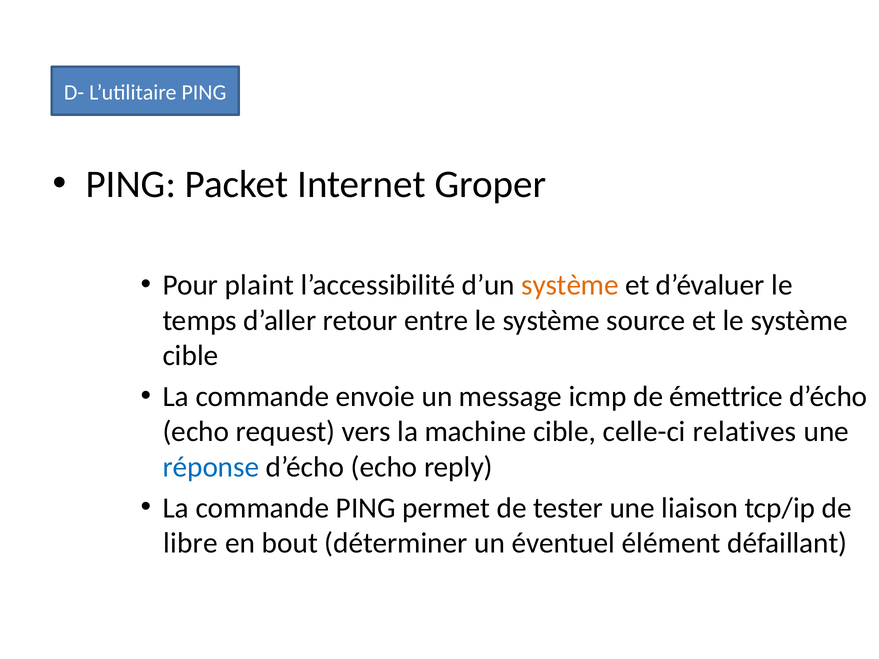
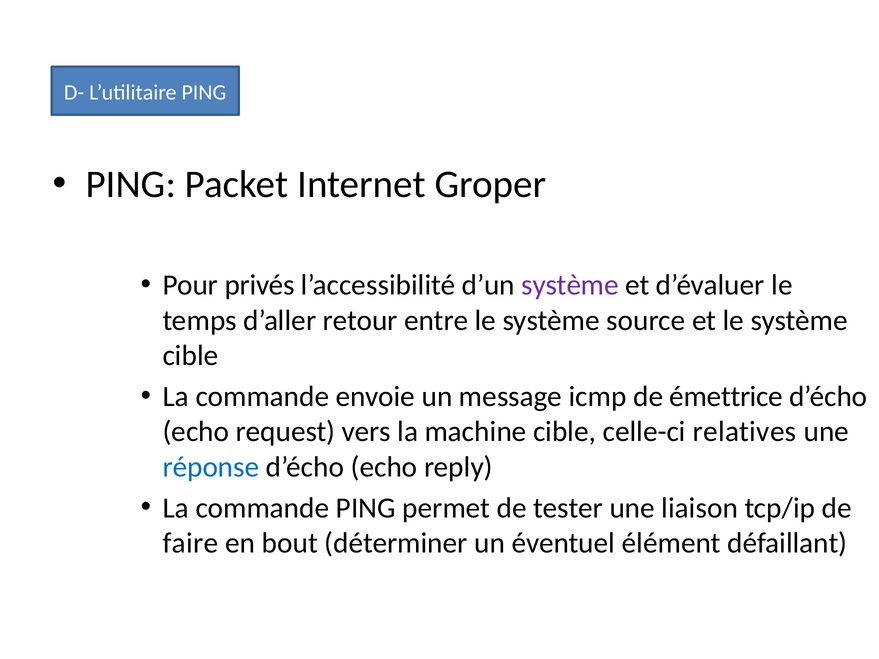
plaint: plaint -> privés (260, 285)
système colour: orange -> purple (570, 285)
libre: libre -> faire (190, 543)
